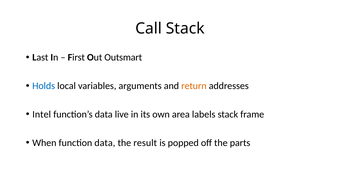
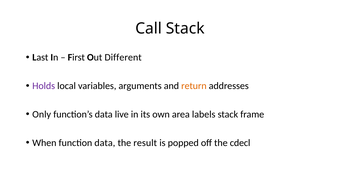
Outsmart: Outsmart -> Different (123, 57)
Holds colour: blue -> purple (44, 86)
Intel: Intel -> Only (42, 115)
parts: parts -> cdecl (240, 143)
